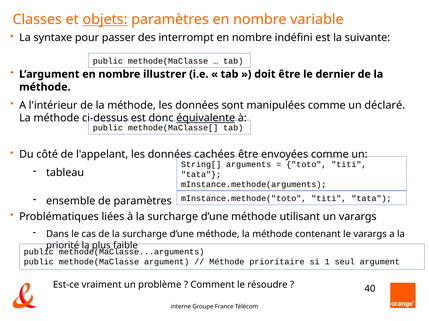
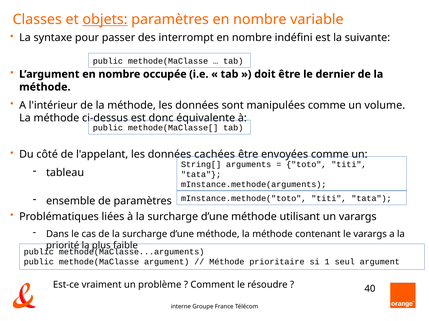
illustrer: illustrer -> occupée (165, 74)
déclaré: déclaré -> volume (385, 105)
équivalente underline: present -> none (206, 118)
